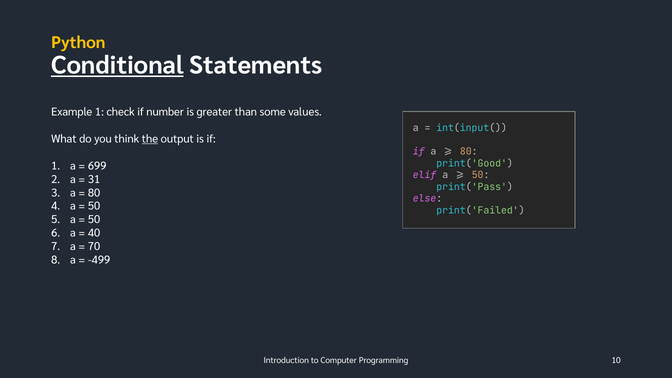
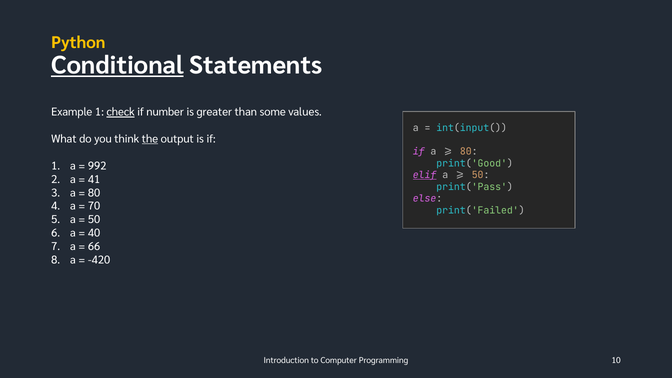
check underline: none -> present (121, 112)
699: 699 -> 992 (97, 166)
elif underline: none -> present (425, 175)
31: 31 -> 41 (94, 179)
50: 50 -> 70 (94, 206)
70: 70 -> 66 (94, 247)
-499: -499 -> -420 (99, 260)
